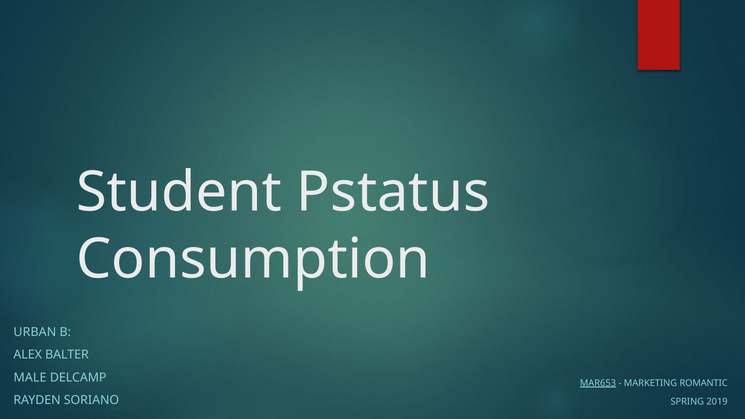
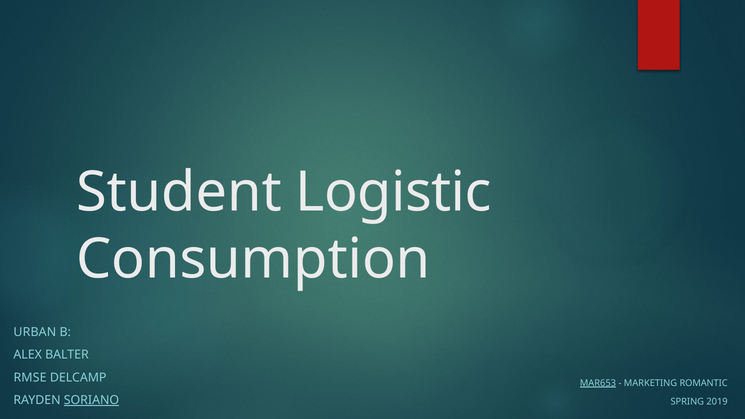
Pstatus: Pstatus -> Logistic (393, 192)
MALE: MALE -> RMSE (30, 378)
SORIANO underline: none -> present (91, 400)
